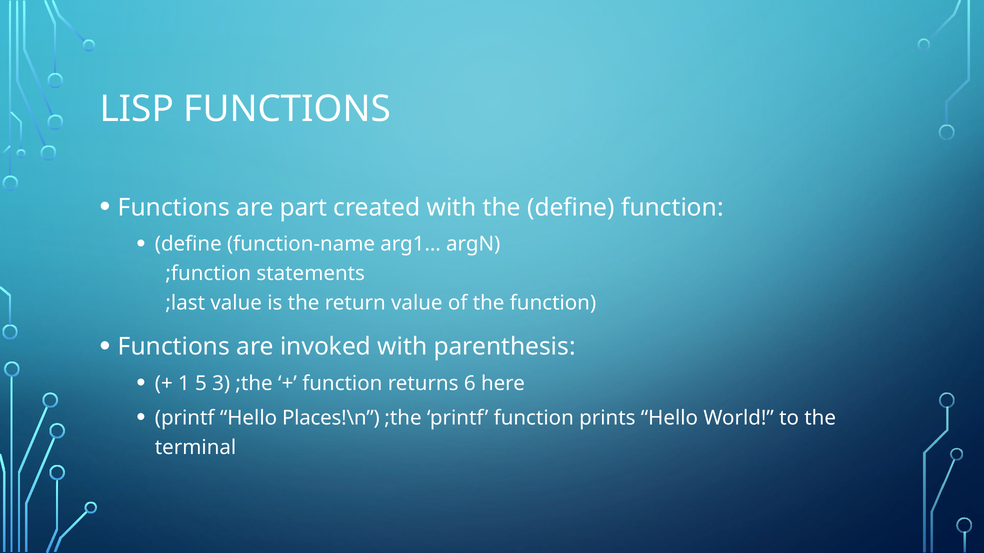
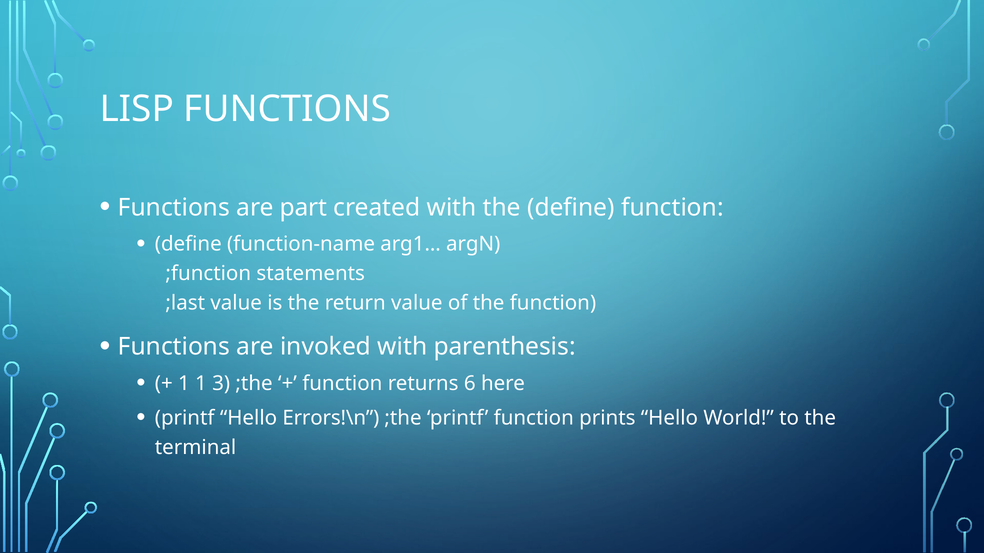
1 5: 5 -> 1 (201, 384)
Places!\n: Places!\n -> Errors!\n (331, 418)
